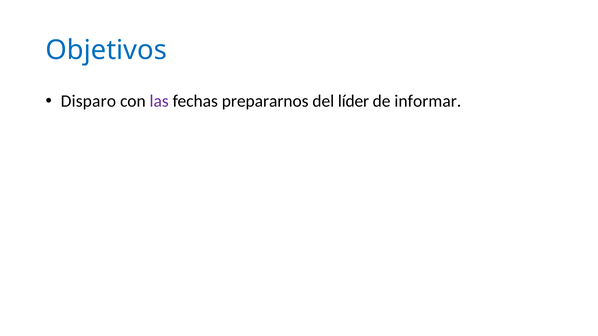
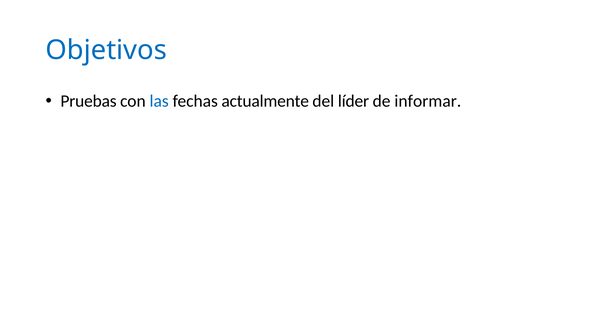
Disparo: Disparo -> Pruebas (89, 101)
las colour: purple -> blue (159, 101)
prepararnos: prepararnos -> actualmente (265, 101)
